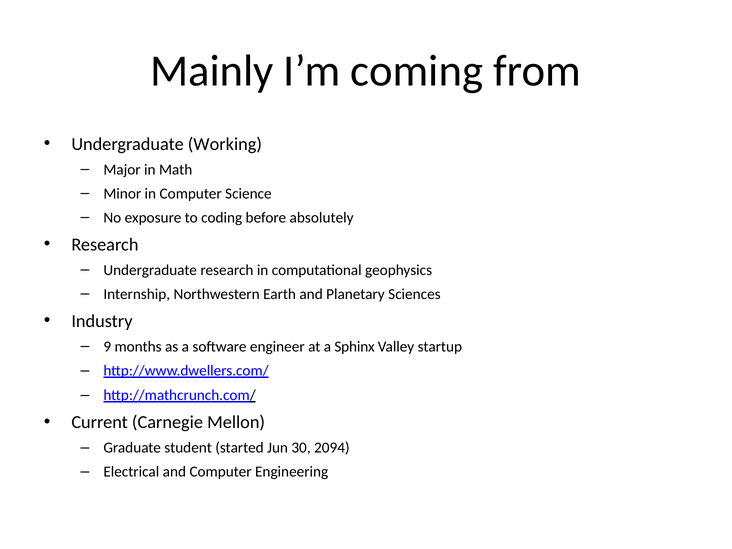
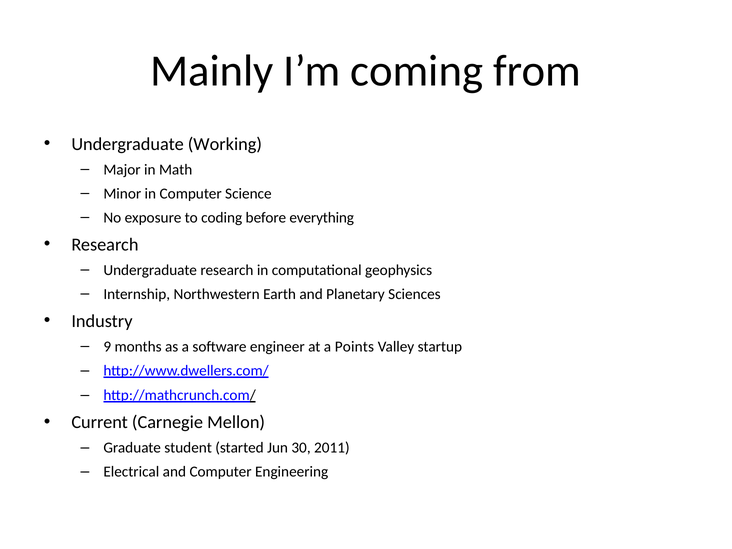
absolutely: absolutely -> everything (322, 218)
Sphinx: Sphinx -> Points (354, 347)
2094: 2094 -> 2011 (332, 448)
